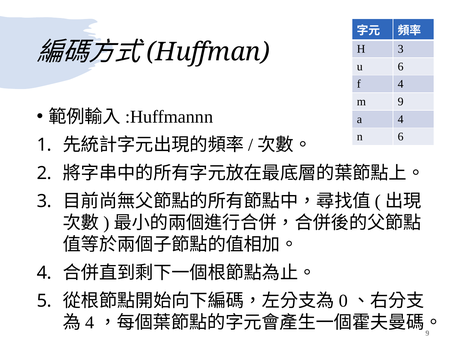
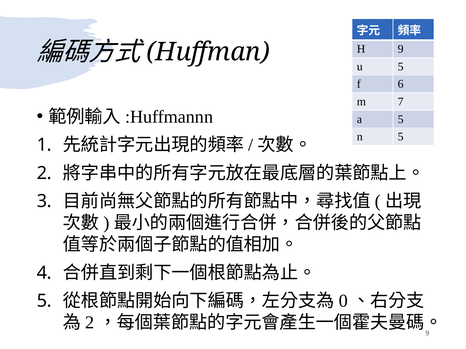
H 3: 3 -> 9 (401, 49)
u 6: 6 -> 5 (401, 67)
f 4: 4 -> 6 (401, 84)
m 9: 9 -> 7 (401, 102)
a 4: 4 -> 5 (401, 119)
n 6: 6 -> 5 (401, 137)
4: 4 -> 2 (90, 323)
